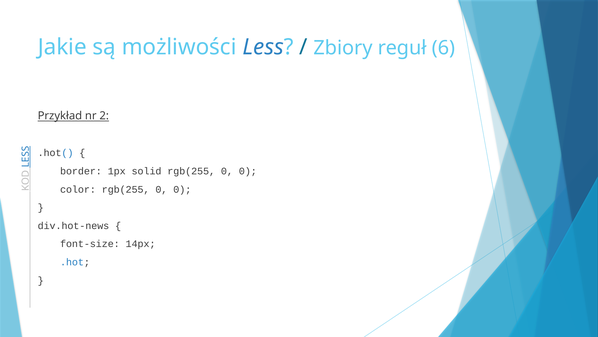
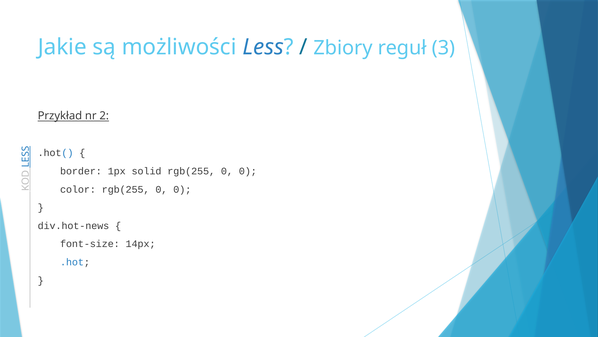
6: 6 -> 3 (444, 48)
